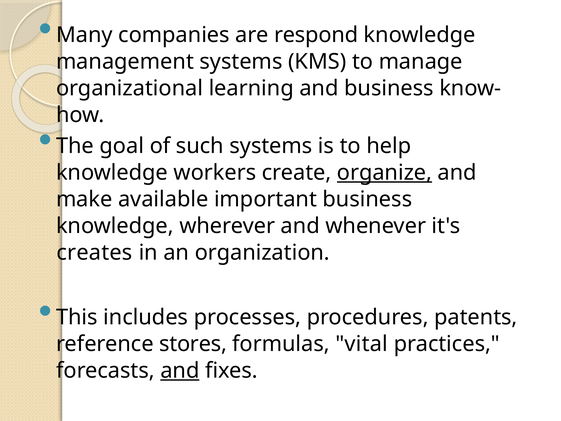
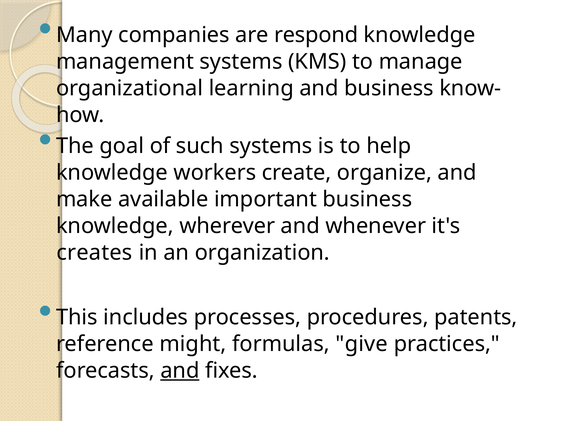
organize underline: present -> none (384, 172)
stores: stores -> might (193, 344)
vital: vital -> give (362, 344)
